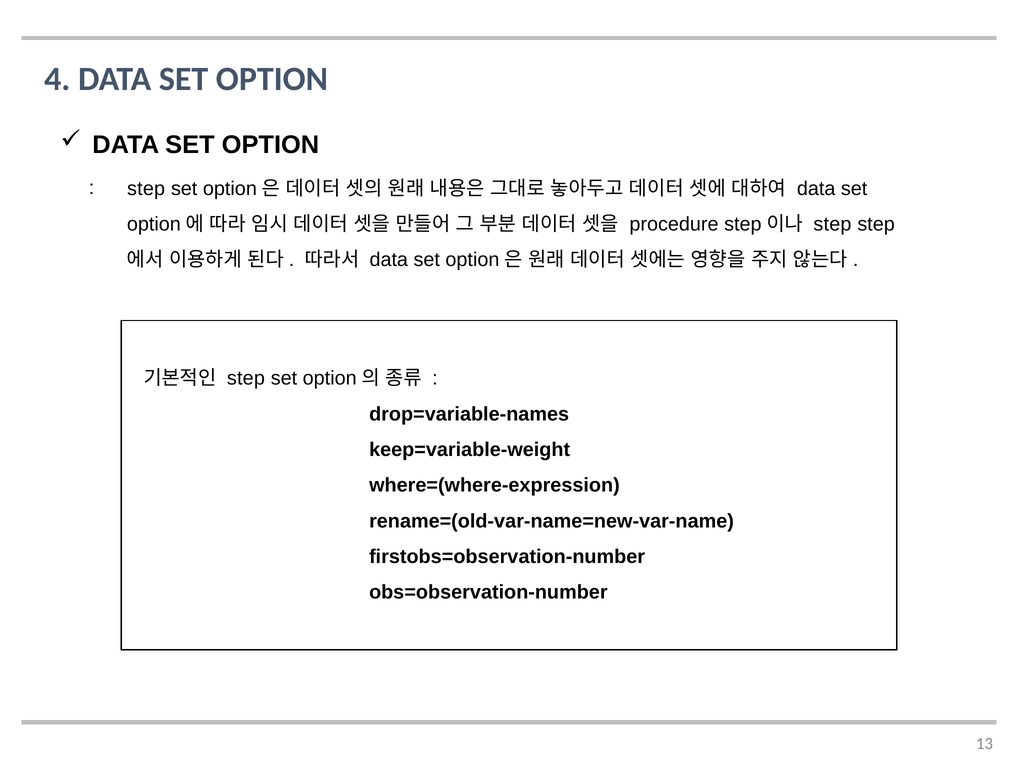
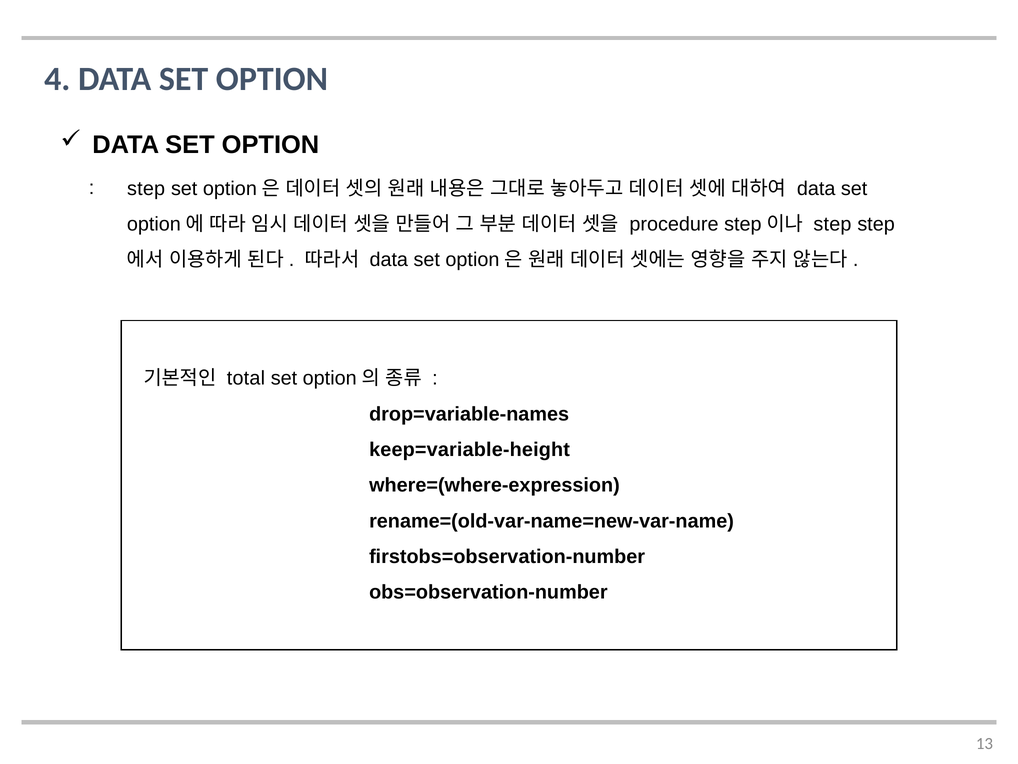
step: step -> total (246, 378)
keep=variable-weight: keep=variable-weight -> keep=variable-height (470, 449)
